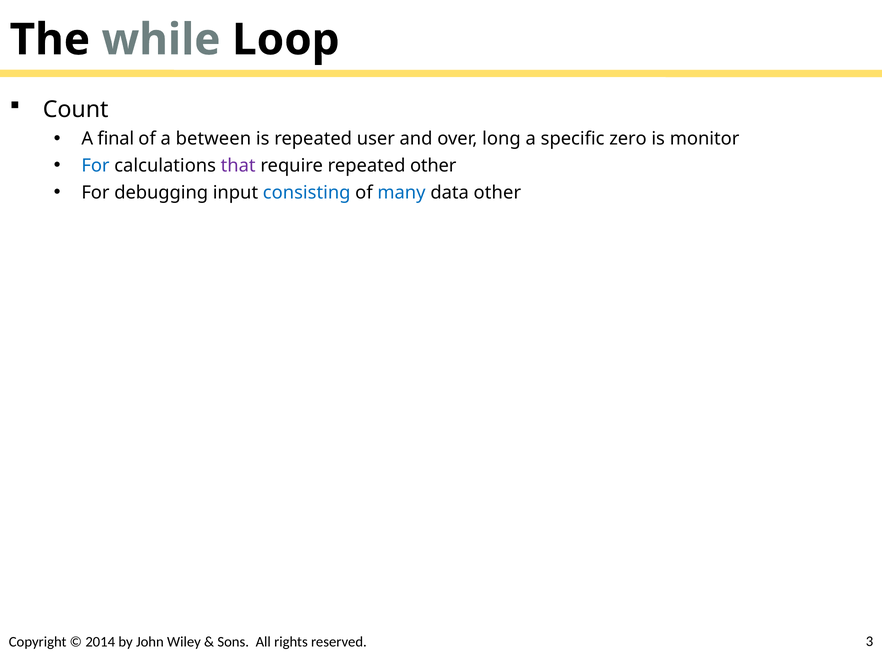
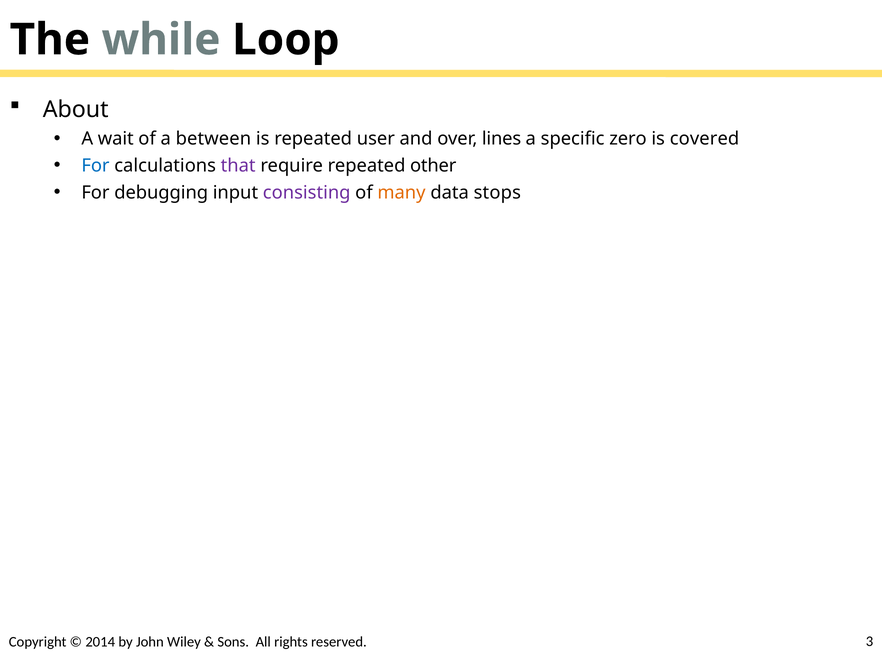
Count: Count -> About (76, 109)
final: final -> wait (116, 139)
long: long -> lines (502, 139)
monitor: monitor -> covered (705, 139)
consisting colour: blue -> purple (307, 193)
many colour: blue -> orange (401, 193)
data other: other -> stops (497, 193)
